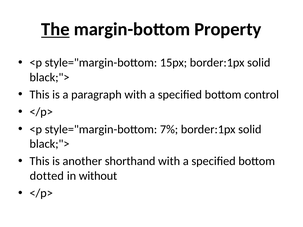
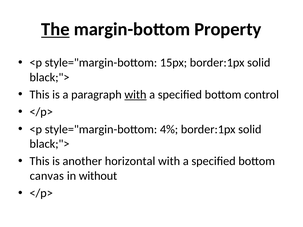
with underline: none -> present (135, 95)
7%: 7% -> 4% (169, 129)
shorthand: shorthand -> horizontal (130, 161)
dotted: dotted -> canvas (47, 176)
